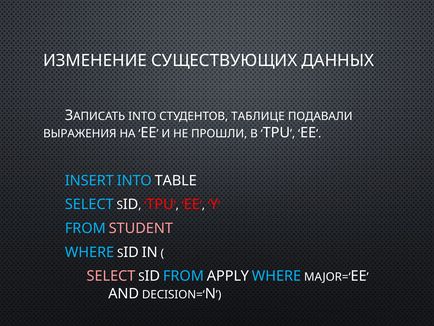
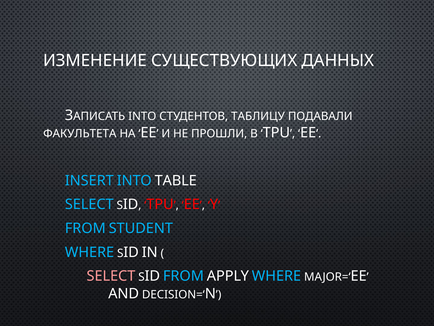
ТАБЛИЦЕ: ТАБЛИЦЕ -> ТАБЛИЦУ (258, 116)
ВЫРАЖЕНИЯ: ВЫРАЖЕНИЯ -> ФАКУЛЬТЕТА (80, 134)
STUDENT colour: pink -> light blue (141, 228)
